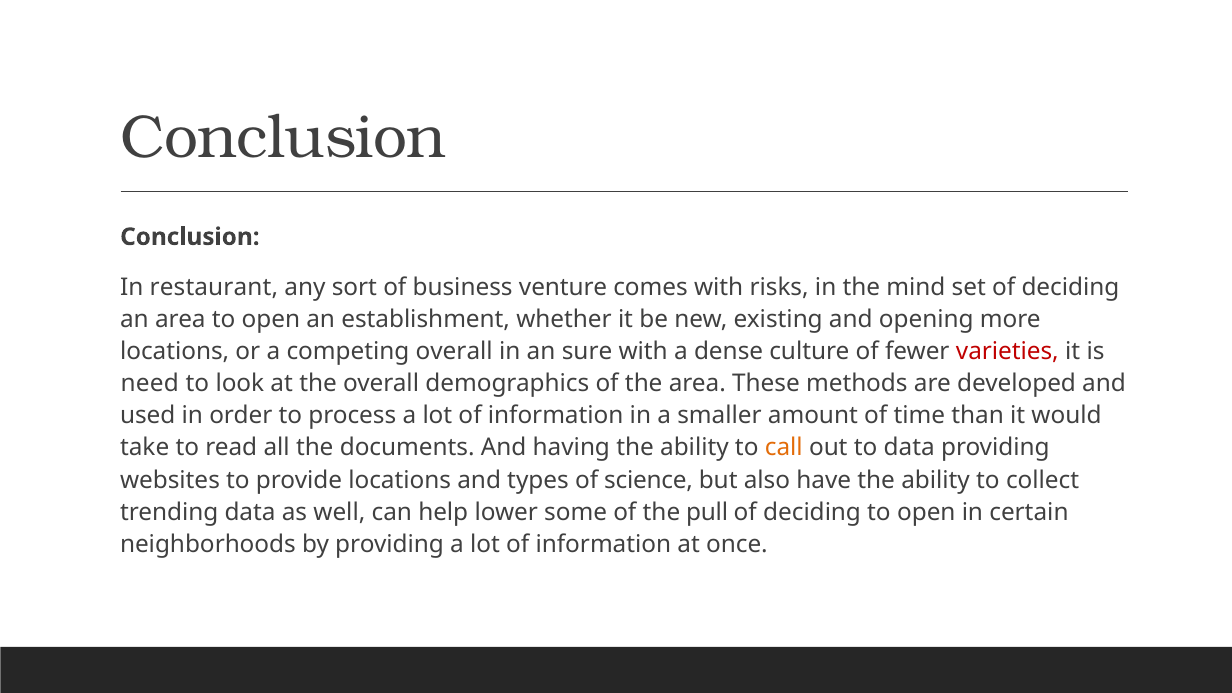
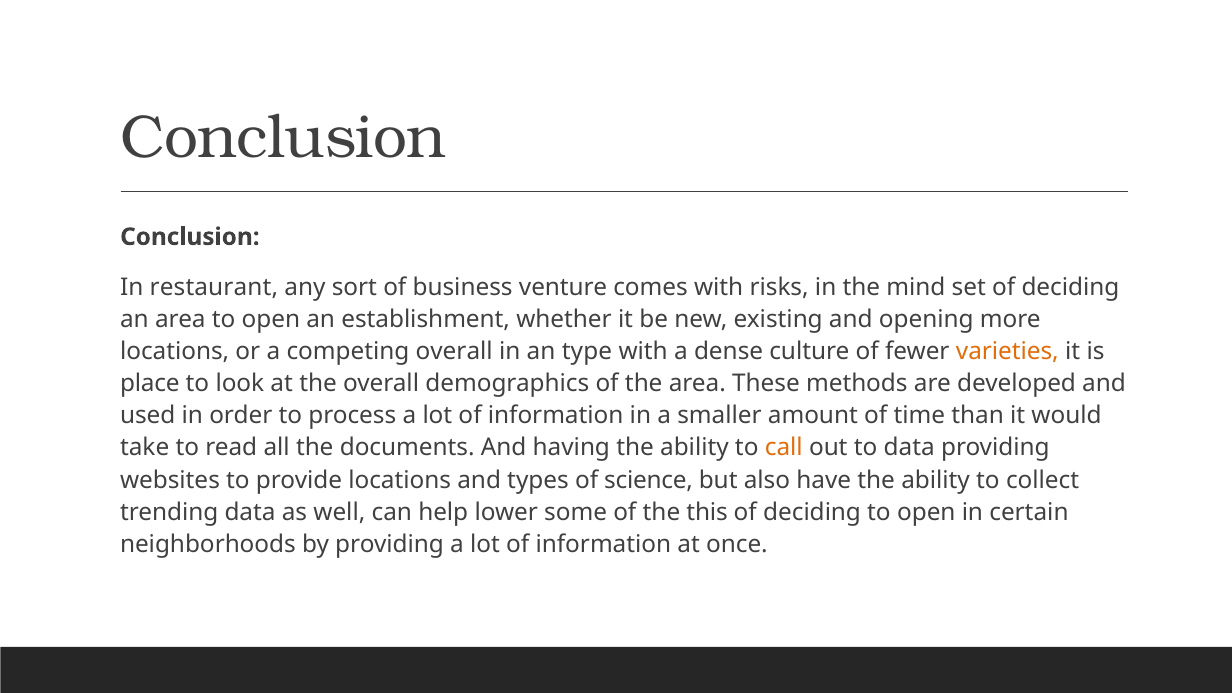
sure: sure -> type (587, 351)
varieties colour: red -> orange (1007, 351)
need: need -> place (150, 383)
pull: pull -> this (707, 512)
